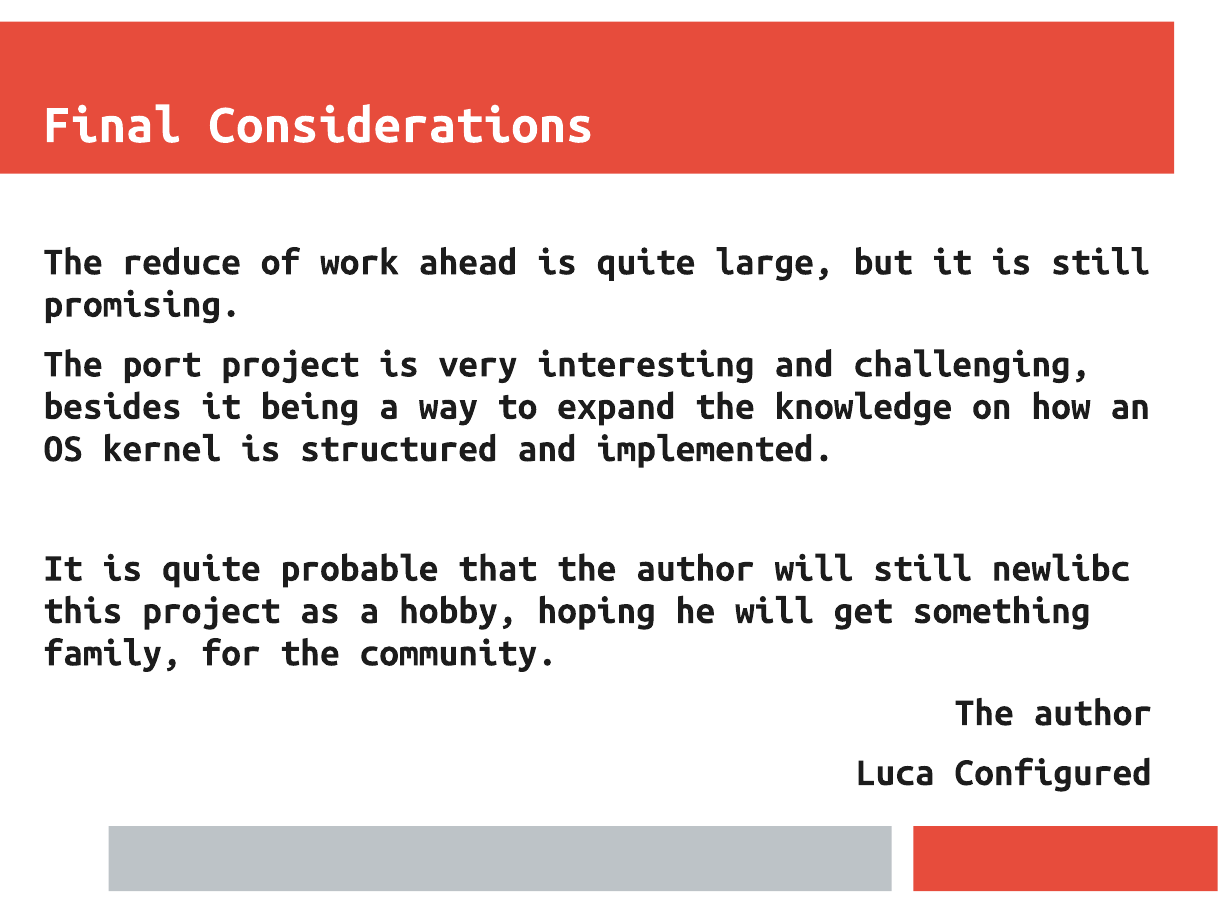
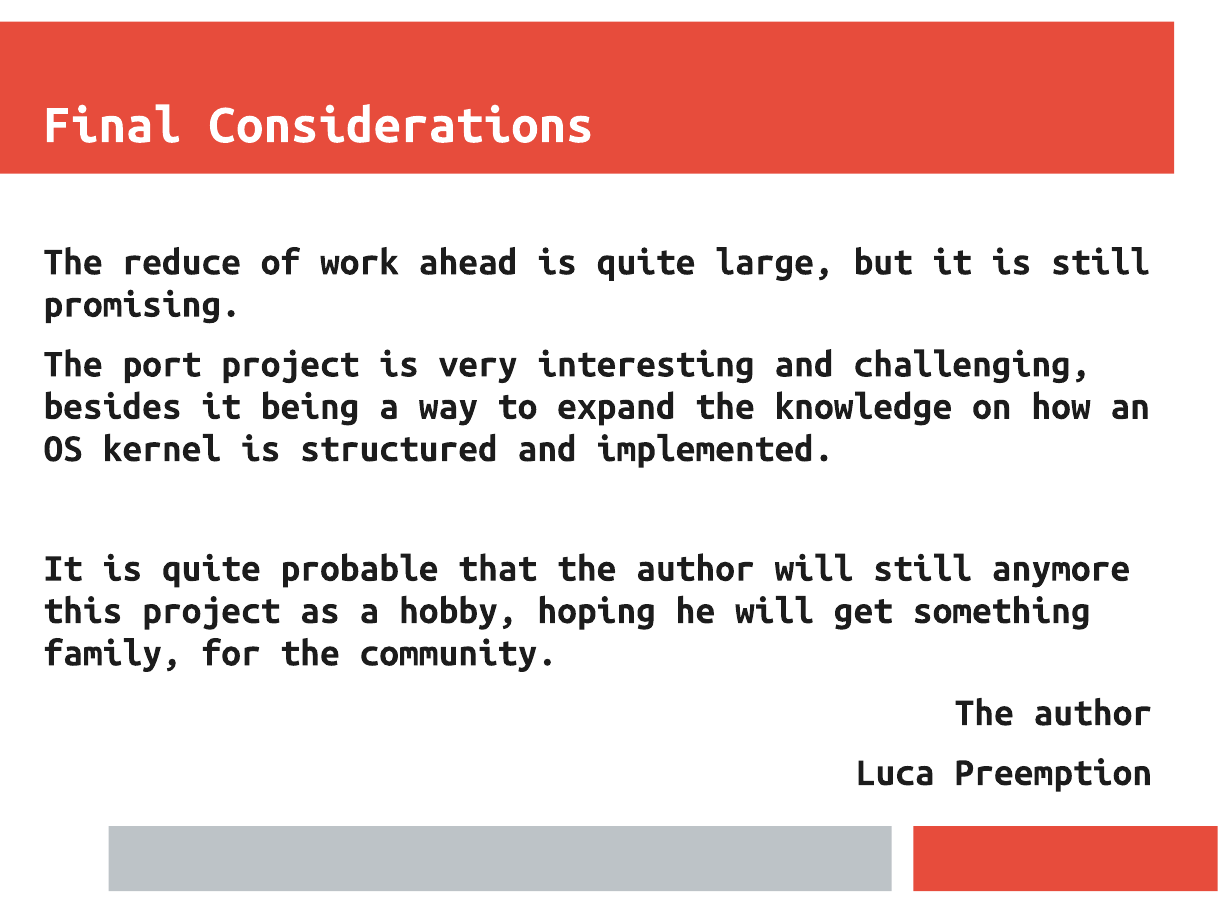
newlibc: newlibc -> anymore (1061, 569)
Configured: Configured -> Preemption (1053, 774)
